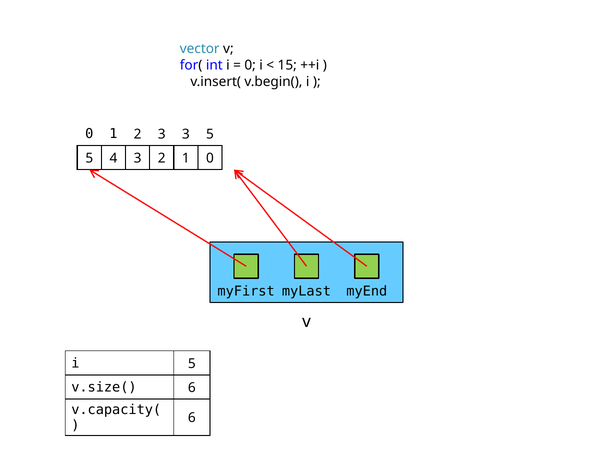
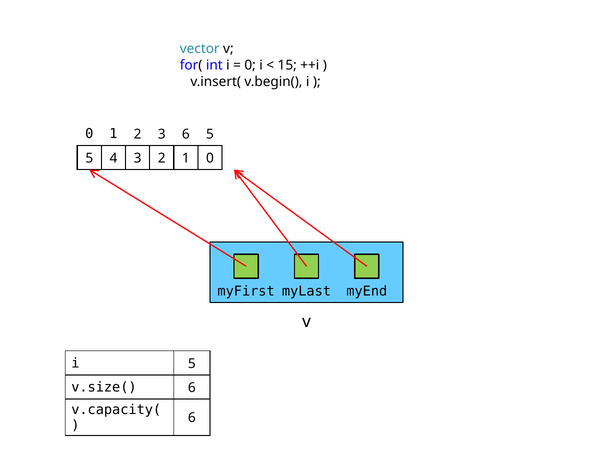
3 3: 3 -> 6 (186, 134)
